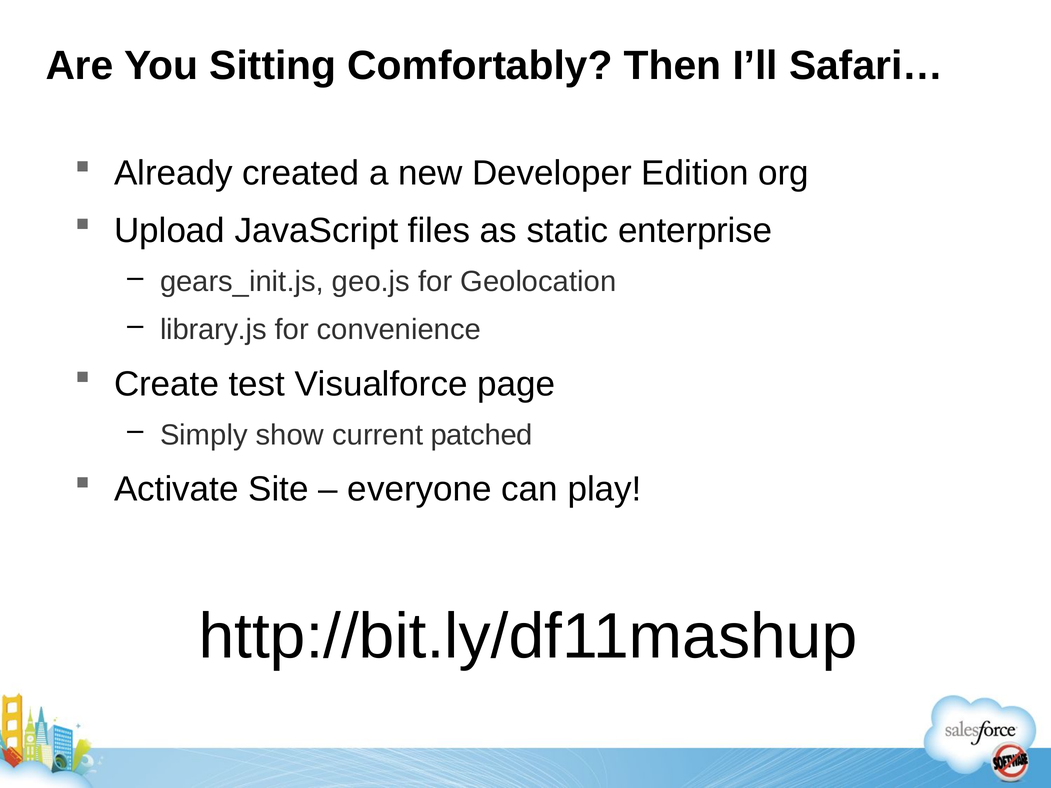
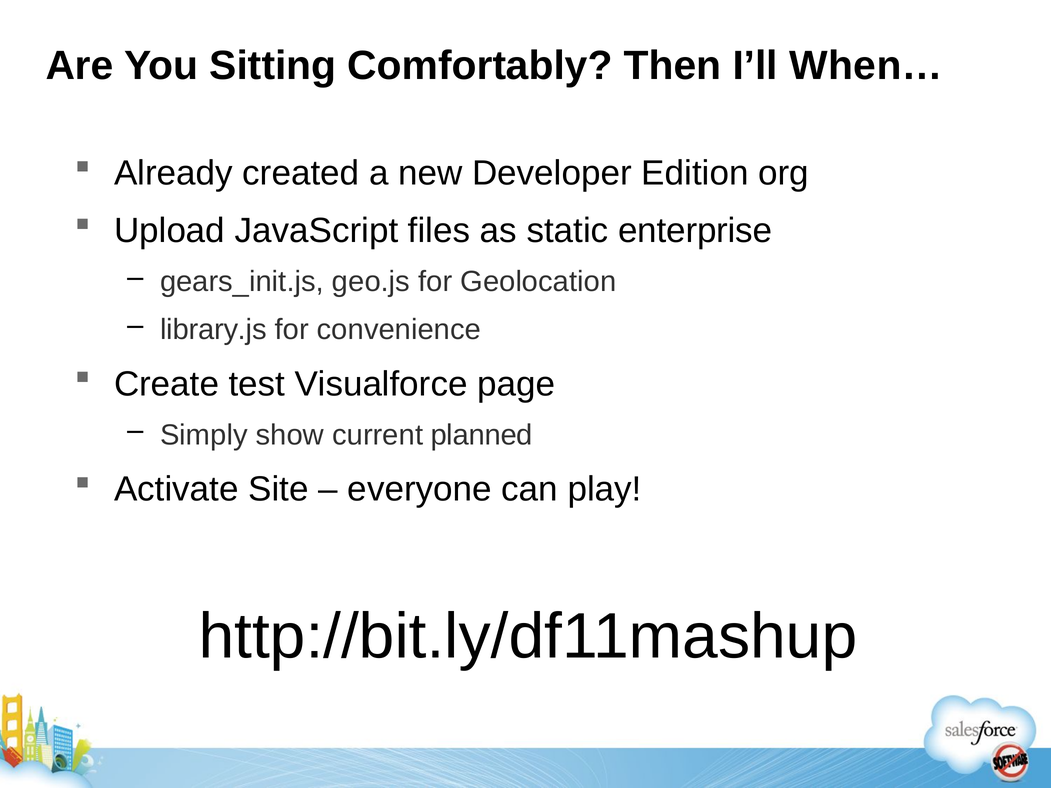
Safari…: Safari… -> When… (866, 66)
patched: patched -> planned (482, 435)
